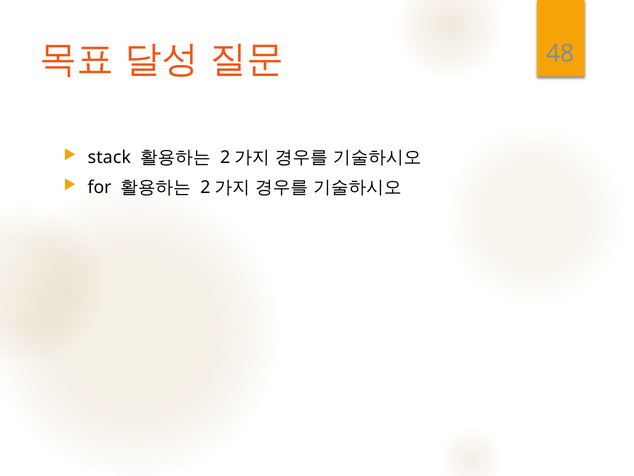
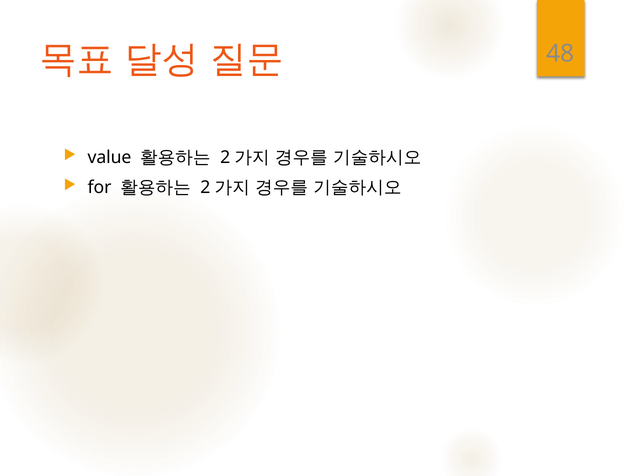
stack: stack -> value (109, 157)
